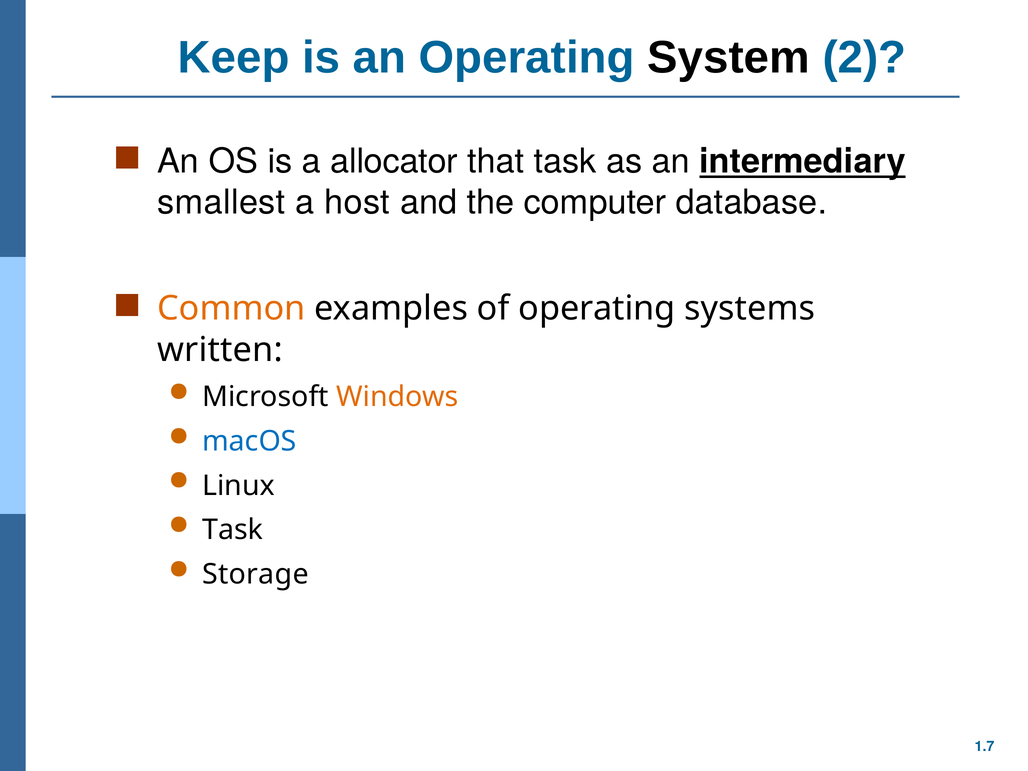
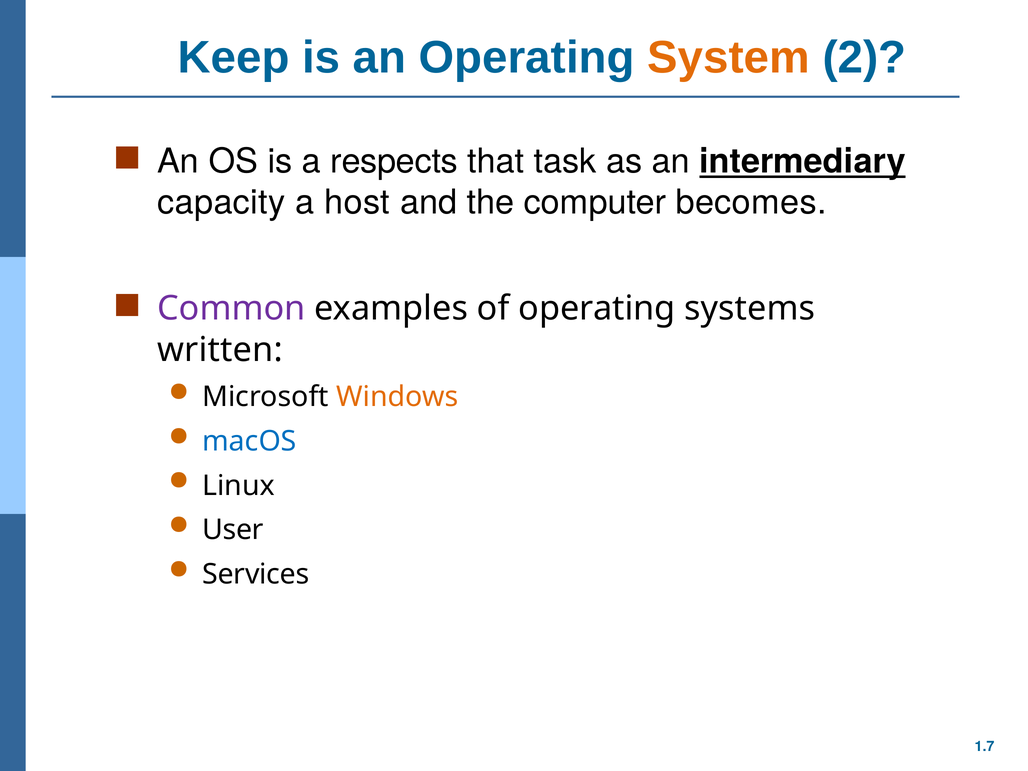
System colour: black -> orange (729, 58)
allocator: allocator -> respects (394, 161)
smallest: smallest -> capacity (221, 202)
database: database -> becomes (751, 202)
Common colour: orange -> purple (231, 309)
Task: Task -> User (233, 530)
Storage: Storage -> Services (256, 574)
